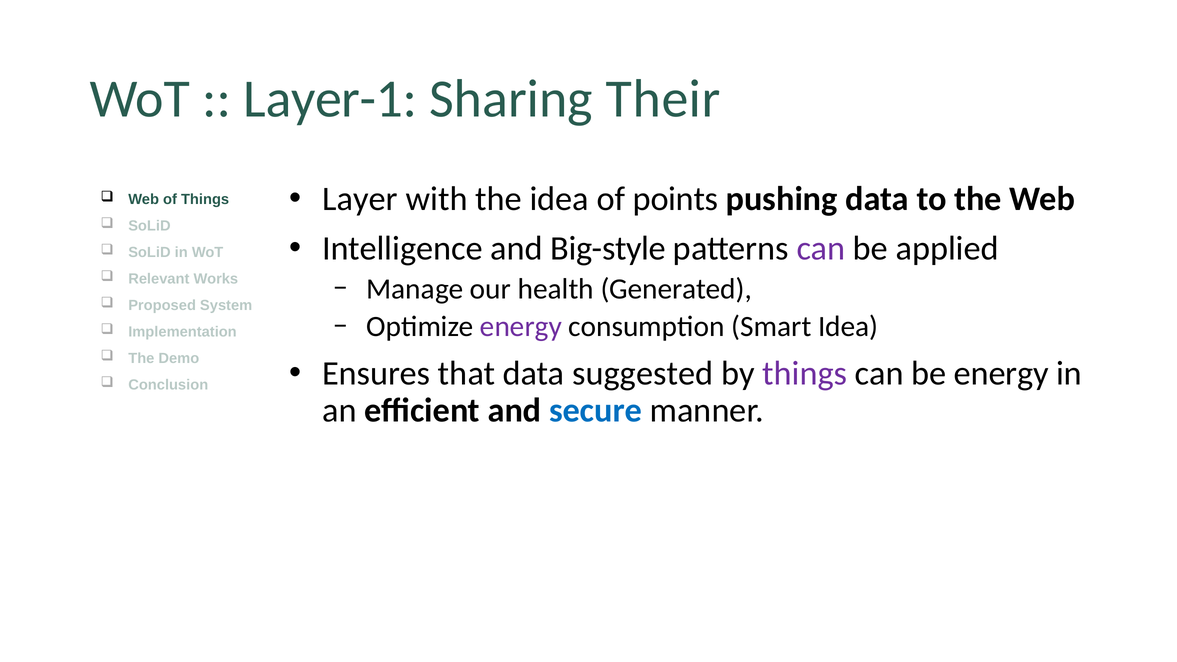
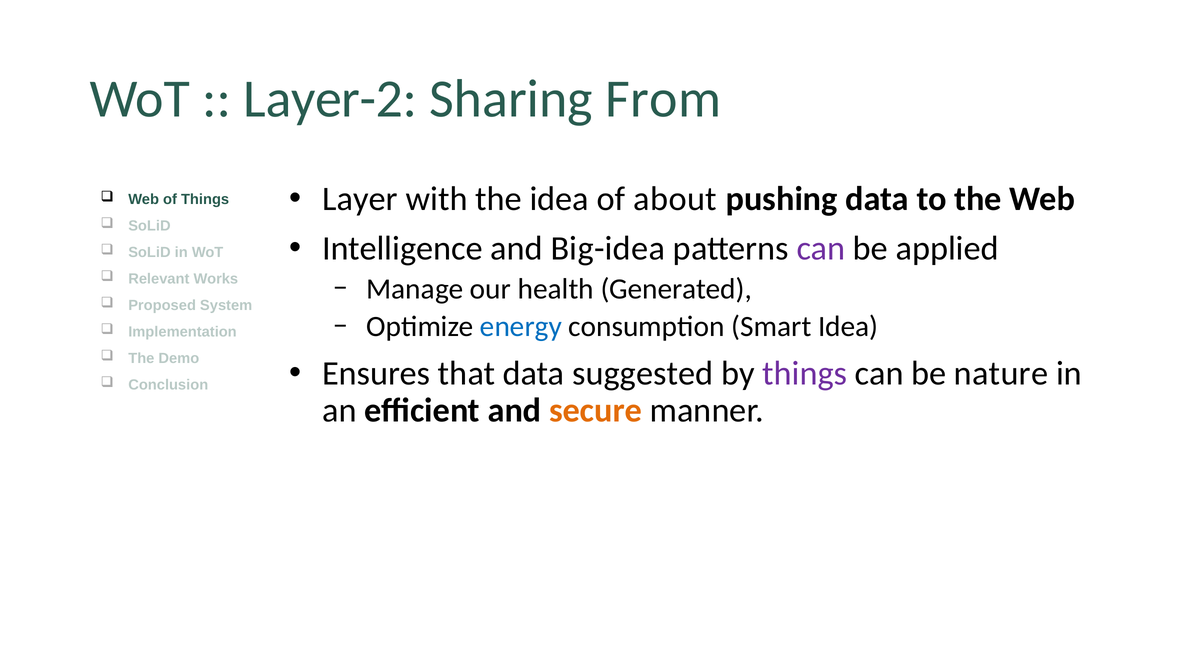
Layer-1: Layer-1 -> Layer-2 (330, 99)
Their: Their -> From (663, 99)
points: points -> about (675, 199)
Big-style: Big-style -> Big-idea (608, 248)
energy colour: purple -> blue (521, 327)
be energy: energy -> nature (1001, 373)
secure colour: blue -> orange (596, 411)
